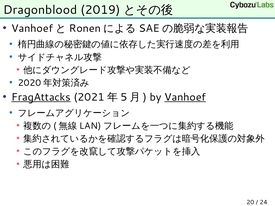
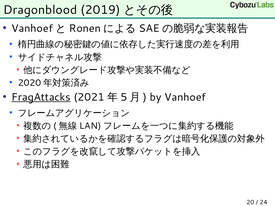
Vanhoef underline: present -> none (185, 97)
